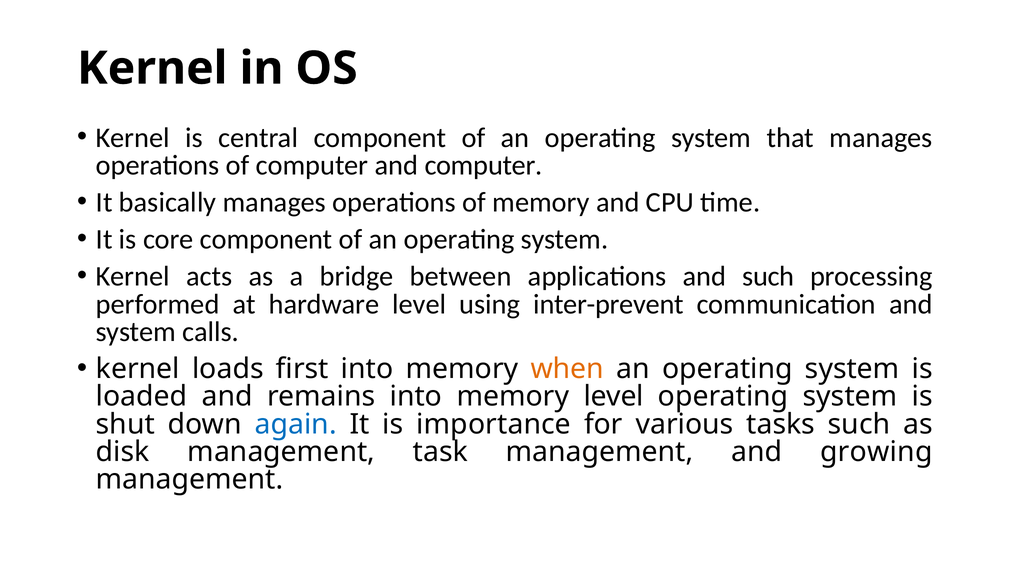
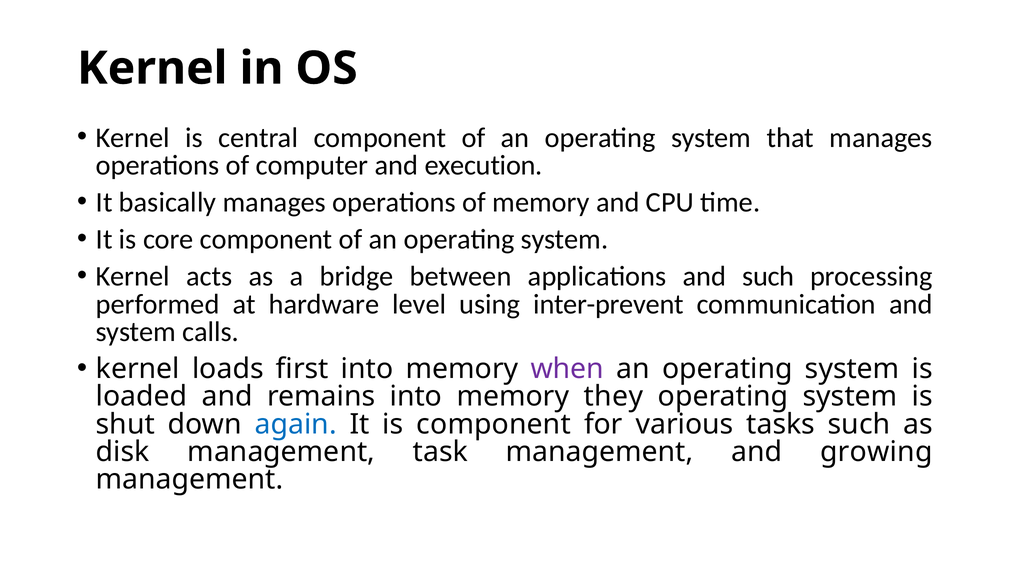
and computer: computer -> execution (484, 165)
when colour: orange -> purple (567, 369)
memory level: level -> they (613, 397)
is importance: importance -> component (494, 424)
